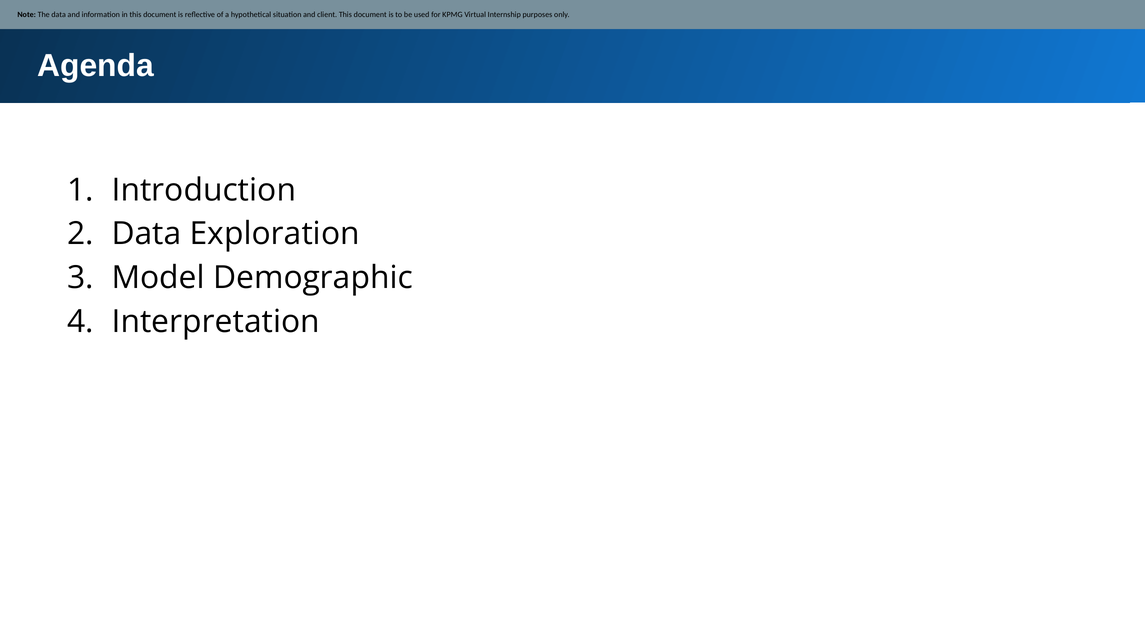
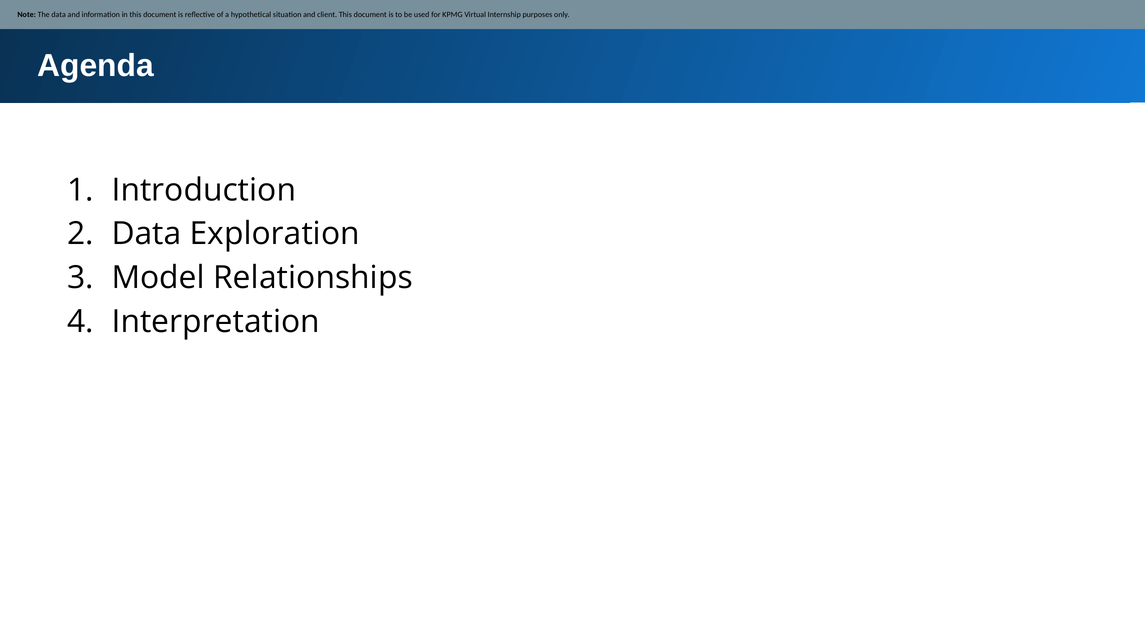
Demographic: Demographic -> Relationships (313, 278)
